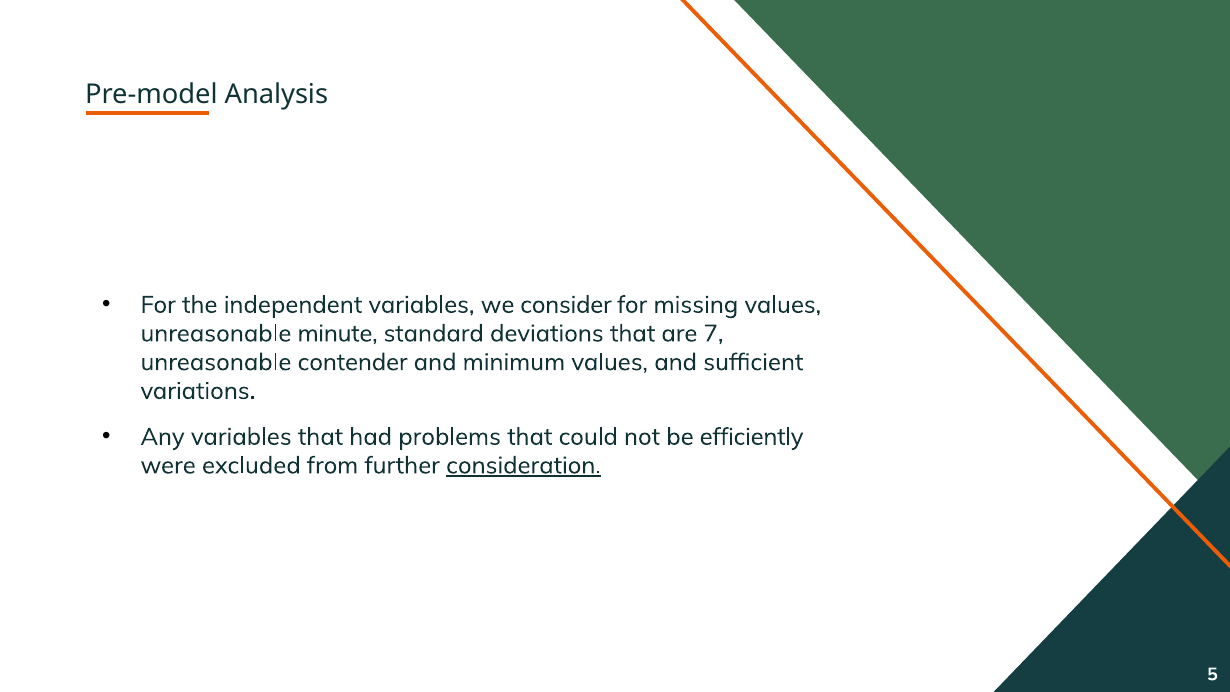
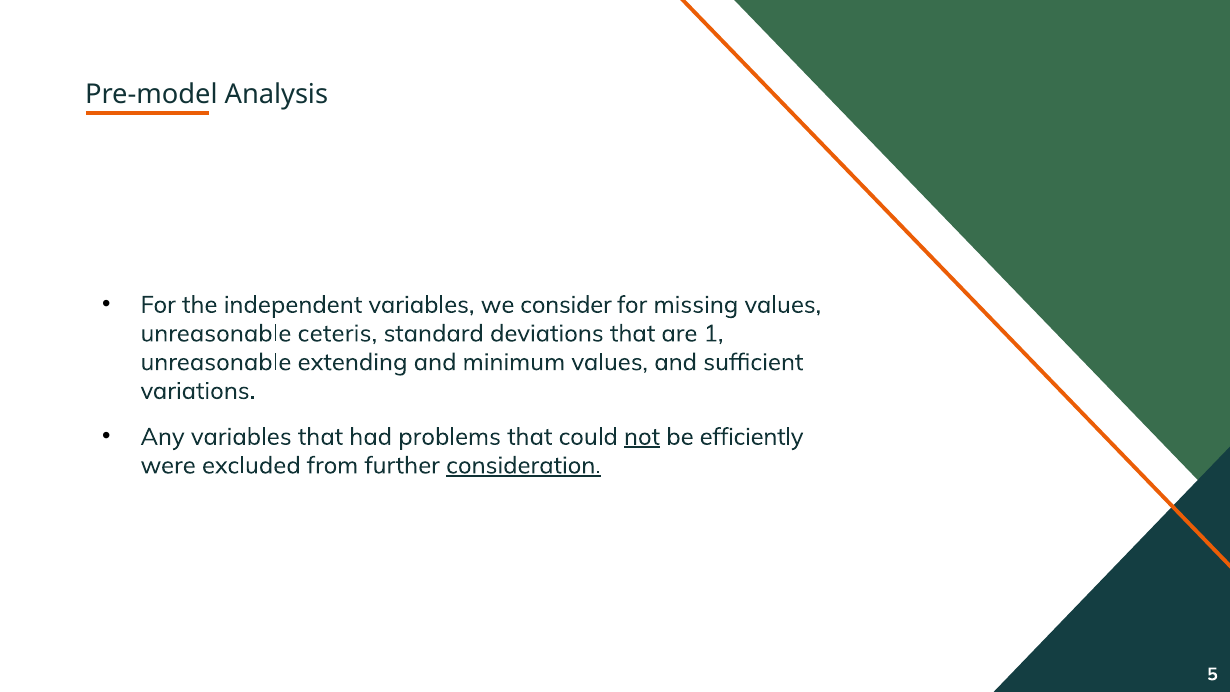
minute: minute -> ceteris (337, 334)
7: 7 -> 1 (713, 334)
contender: contender -> extending (353, 362)
not underline: none -> present (642, 437)
